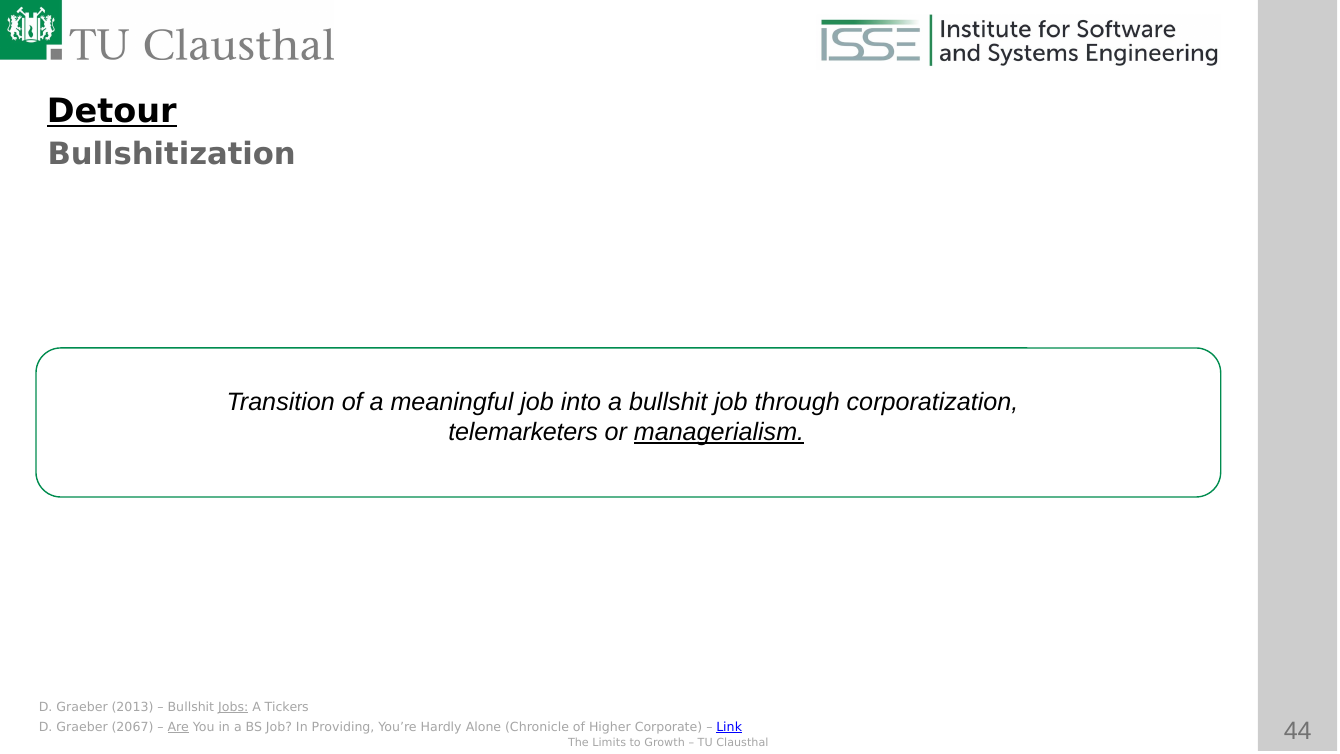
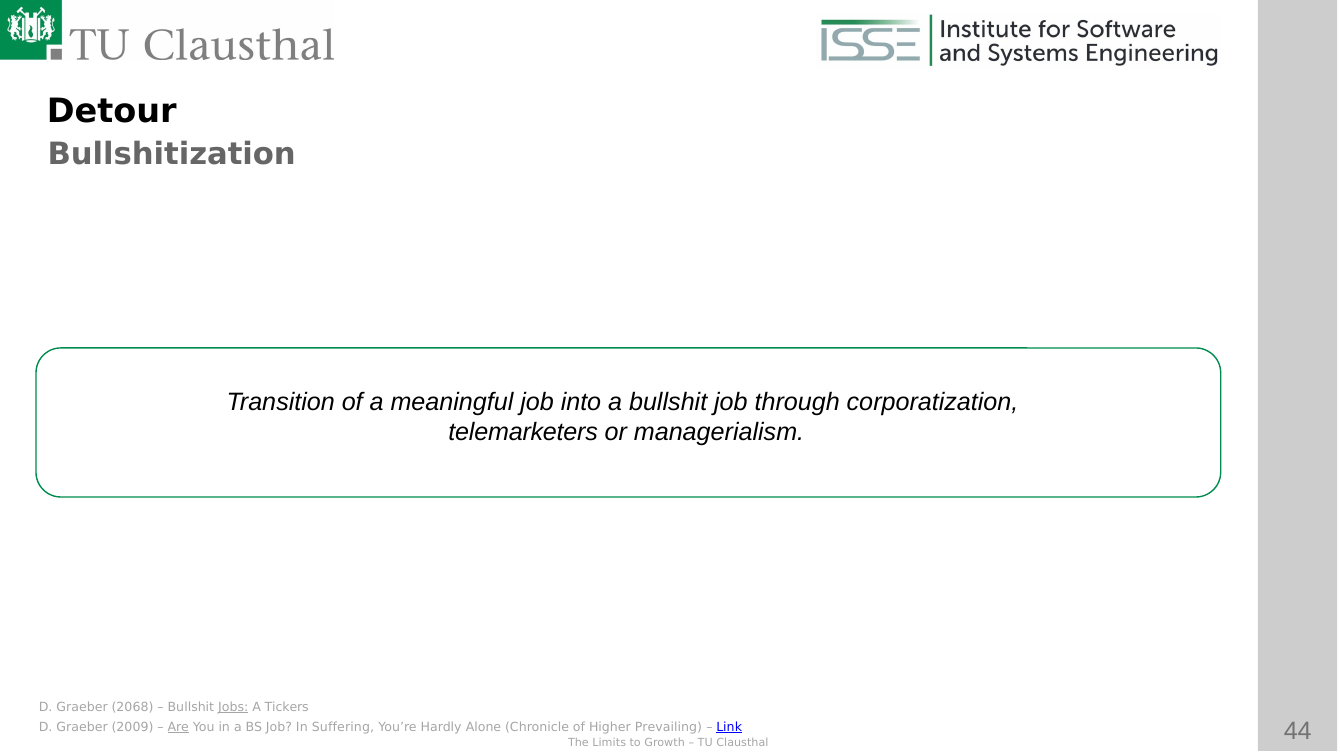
Detour underline: present -> none (112, 111)
managerialism underline: present -> none (719, 432)
2013: 2013 -> 2068 (133, 707)
2067: 2067 -> 2009 (133, 727)
Providing: Providing -> Suffering (343, 727)
Corporate: Corporate -> Prevailing (668, 727)
